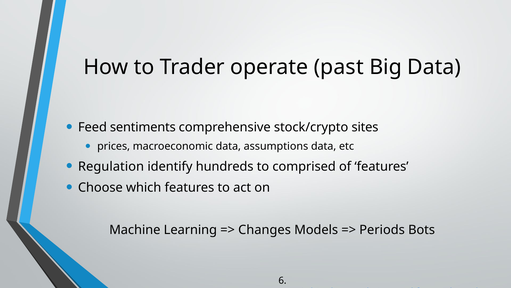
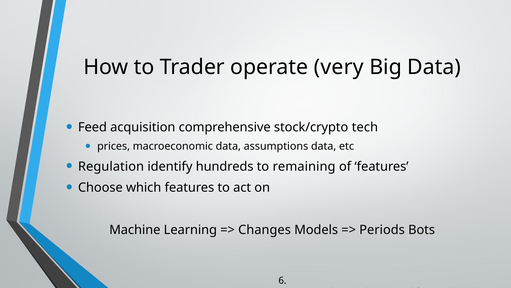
past: past -> very (339, 67)
sentiments: sentiments -> acquisition (143, 127)
sites: sites -> tech (365, 127)
comprised: comprised -> remaining (304, 166)
